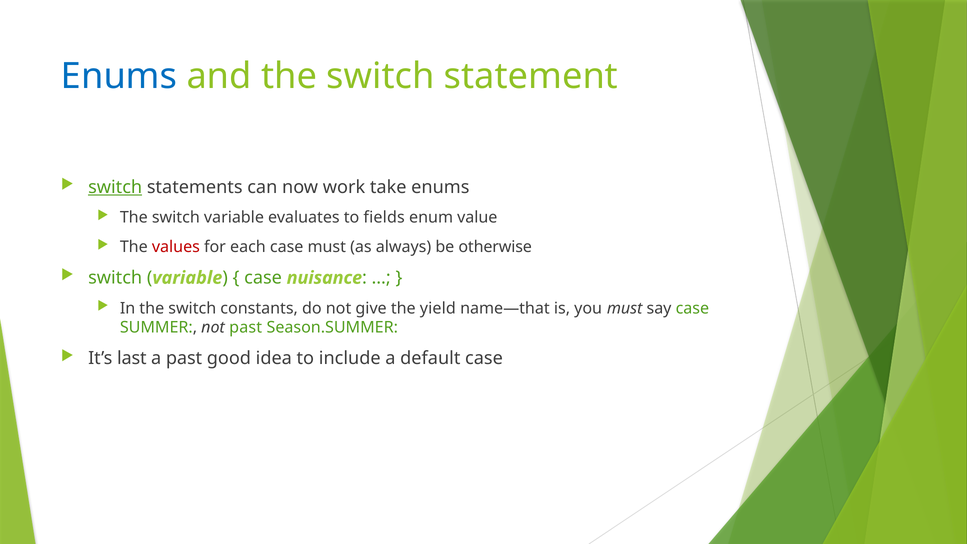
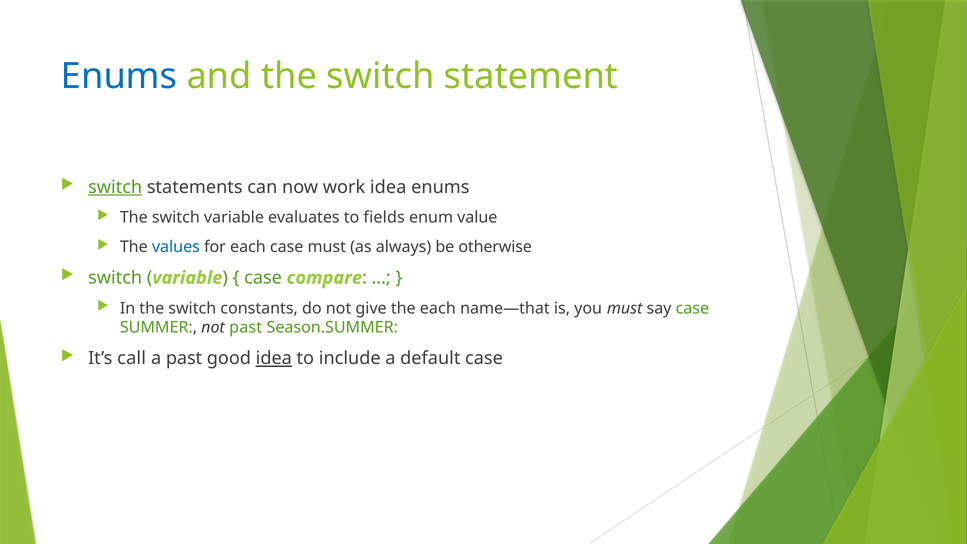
work take: take -> idea (388, 187)
values colour: red -> blue (176, 247)
nuisance: nuisance -> compare (324, 278)
the yield: yield -> each (438, 308)
last: last -> call (132, 358)
idea underline: none -> present (274, 358)
